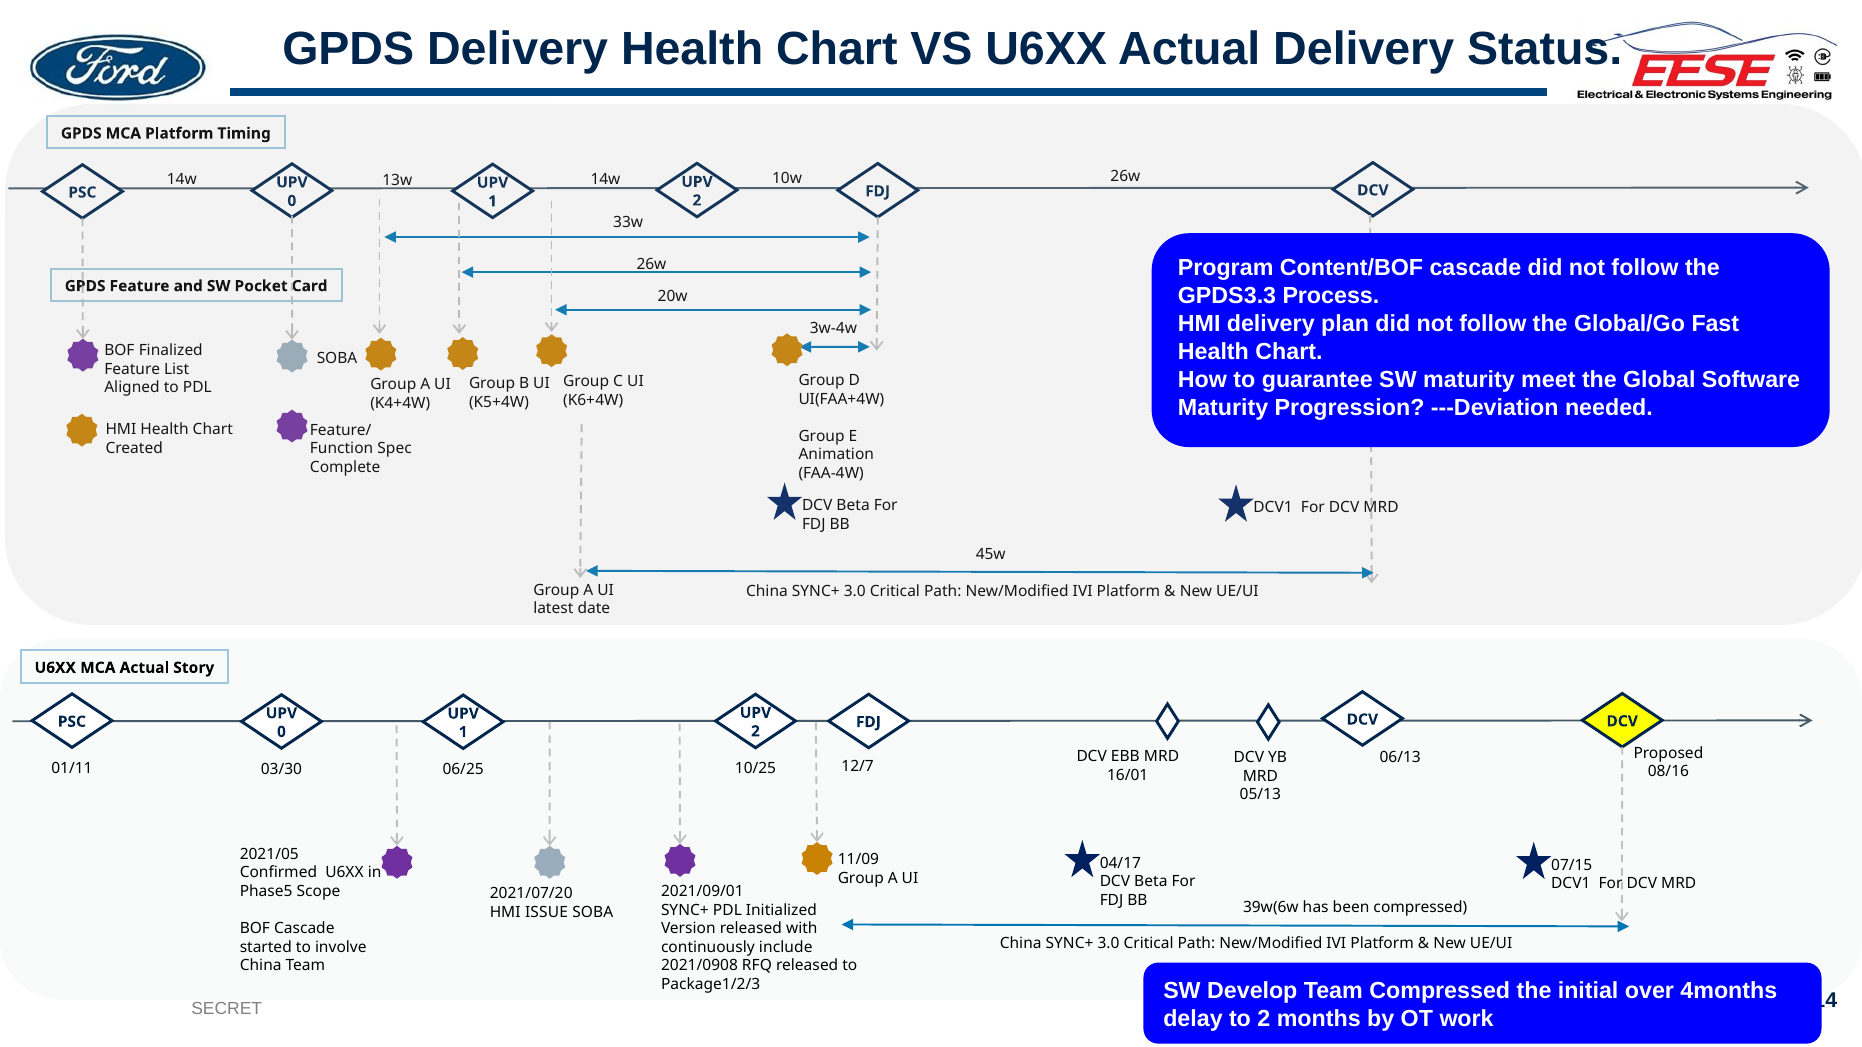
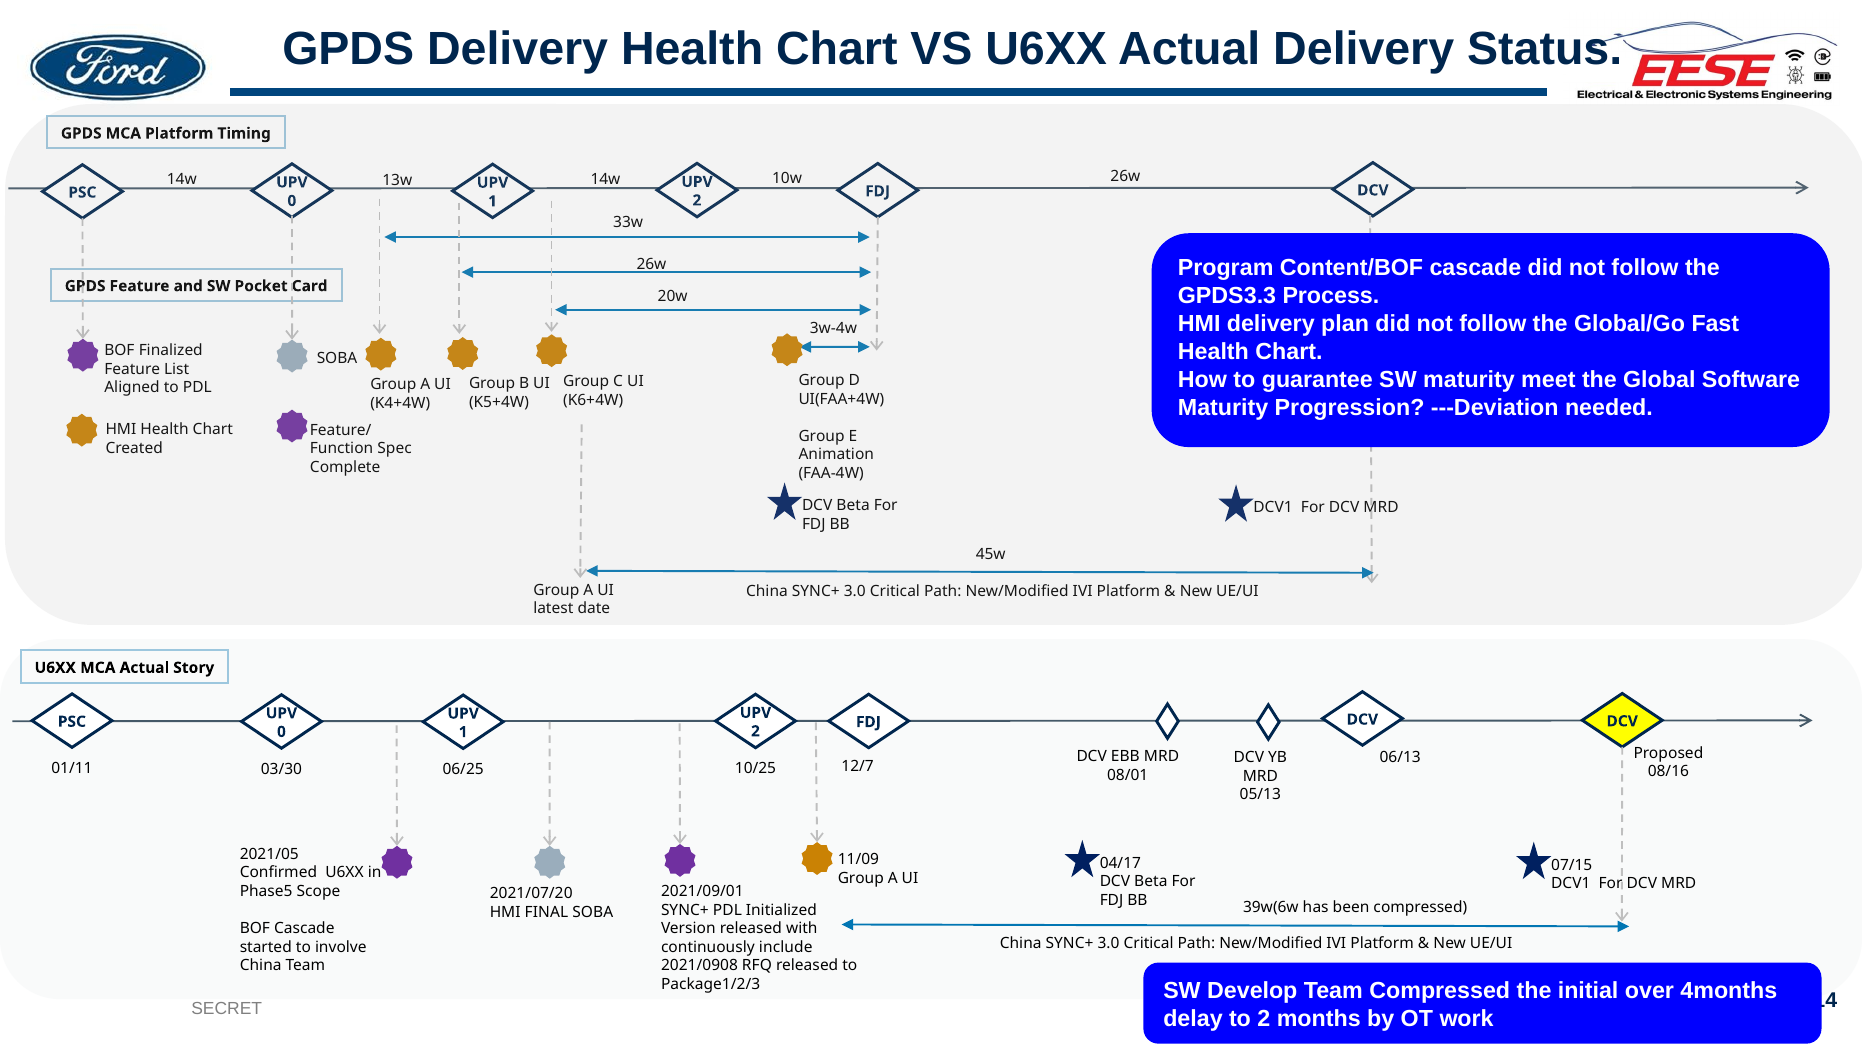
16/01: 16/01 -> 08/01 (1128, 775)
ISSUE: ISSUE -> FINAL (546, 912)
